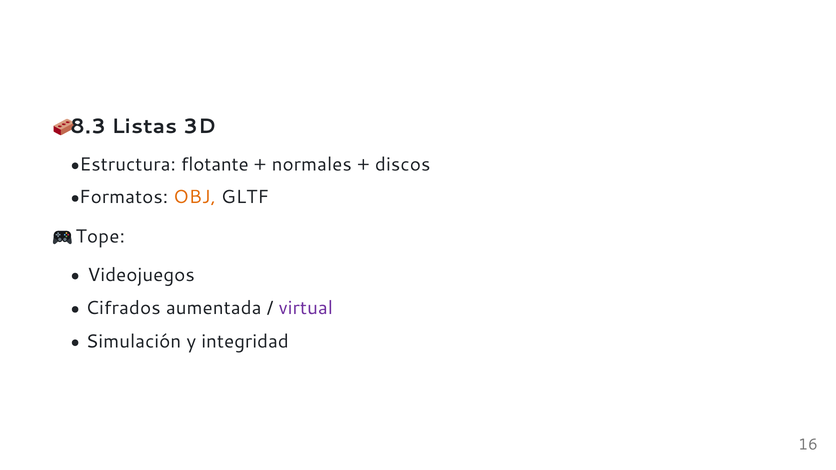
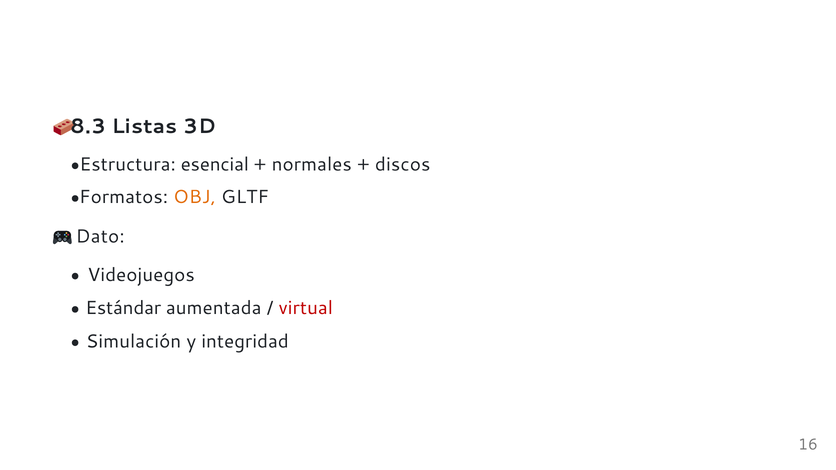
flotante: flotante -> esencial (215, 165)
Tope: Tope -> Dato (100, 237)
Cifrados: Cifrados -> Estándar (123, 308)
virtual colour: purple -> red (306, 308)
